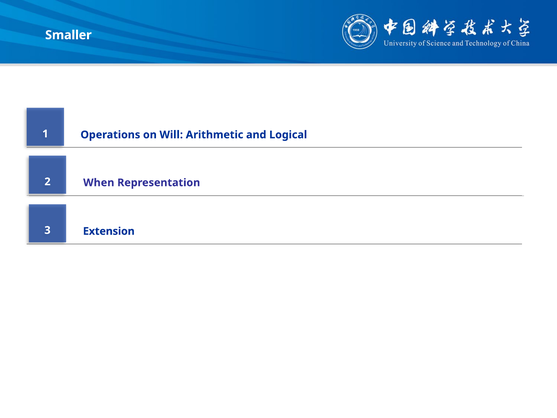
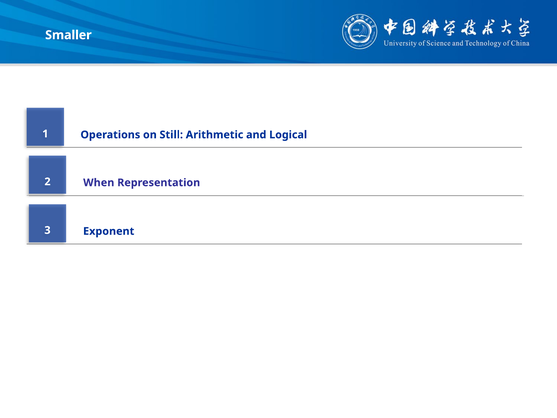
Will: Will -> Still (171, 135)
Extension: Extension -> Exponent (109, 231)
